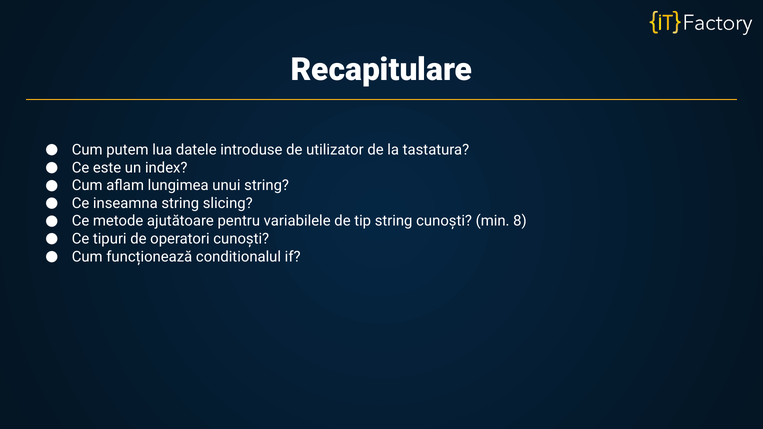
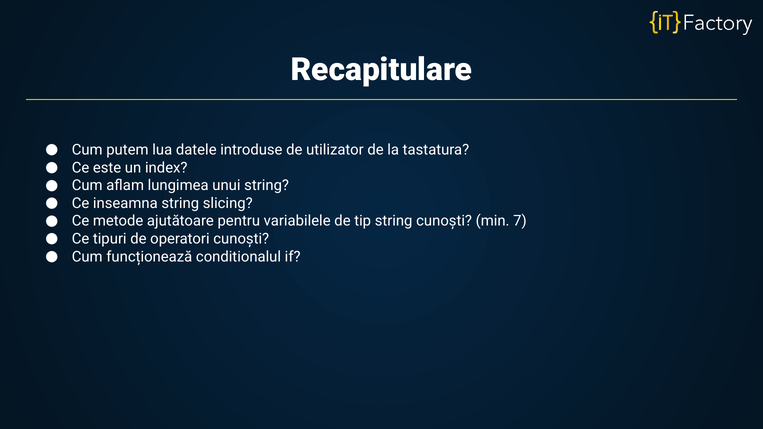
8: 8 -> 7 (520, 221)
